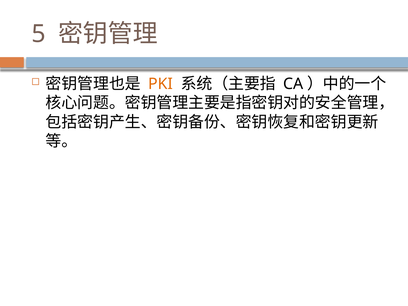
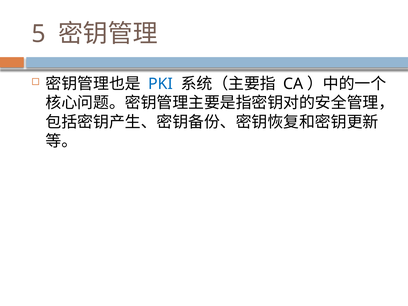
PKI colour: orange -> blue (160, 84)
